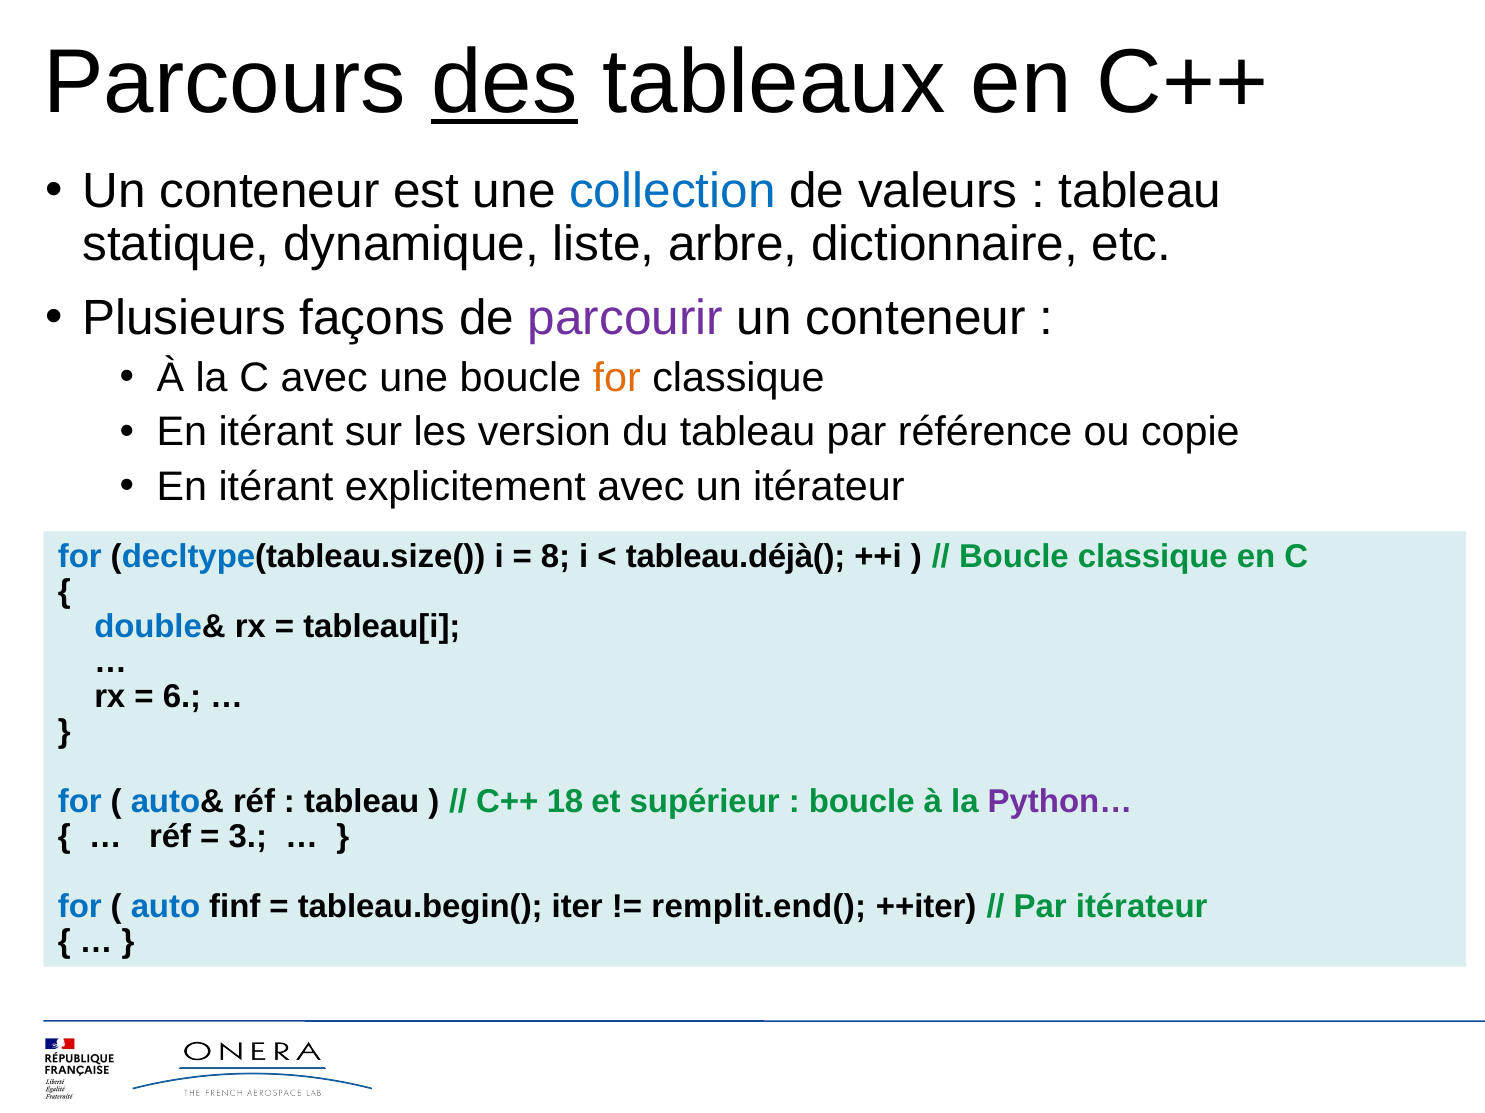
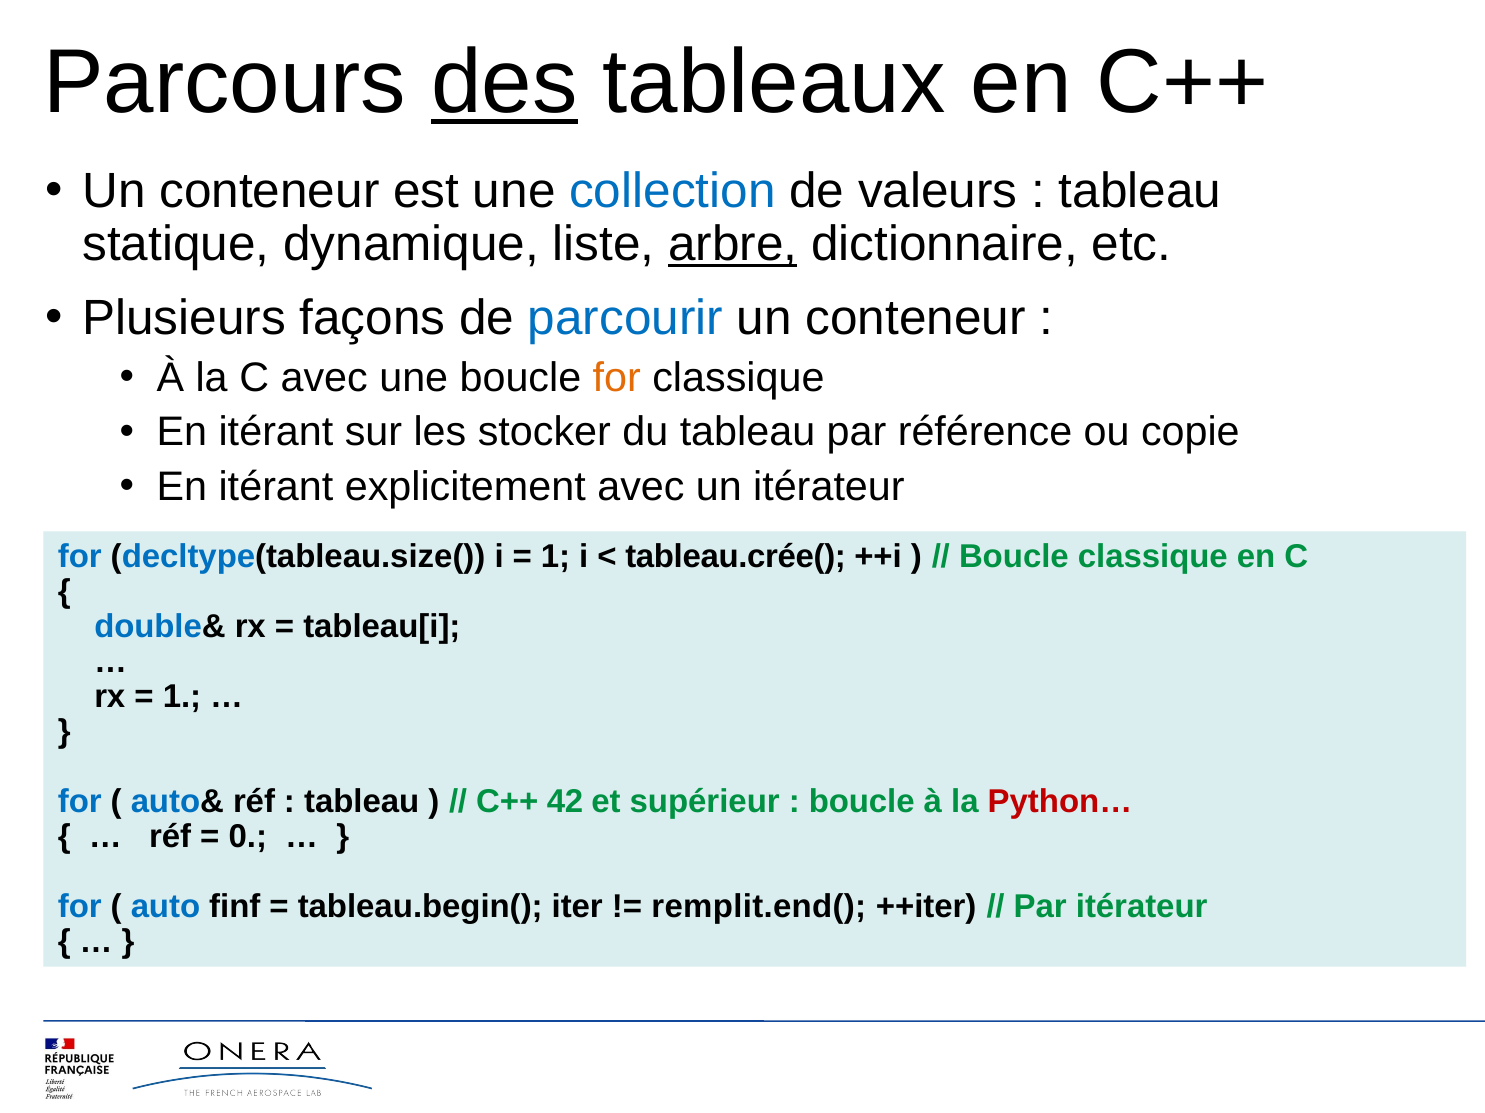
arbre underline: none -> present (733, 244)
parcourir colour: purple -> blue (626, 318)
version: version -> stocker (544, 433)
8: 8 -> 1 (556, 557)
tableau.déjà(: tableau.déjà( -> tableau.crée( (736, 557)
6: 6 -> 1 (182, 697)
18: 18 -> 42 (565, 802)
Python… colour: purple -> red (1060, 802)
3: 3 -> 0 (248, 837)
